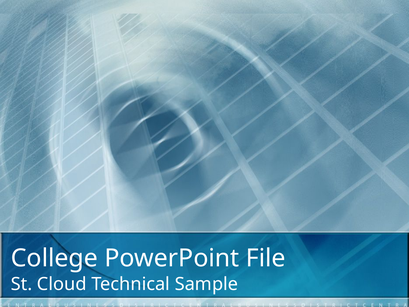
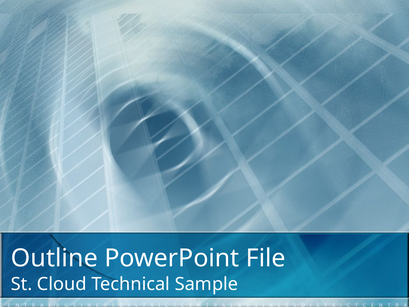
College: College -> Outline (54, 258)
